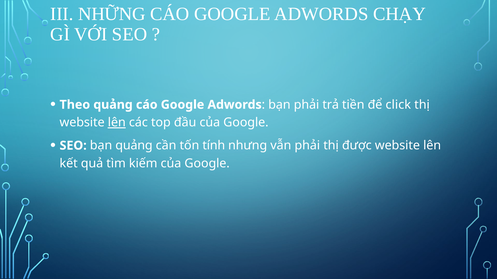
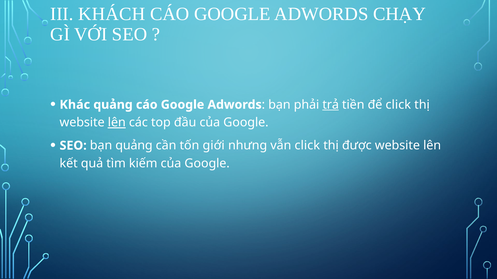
NHỮNG: NHỮNG -> KHÁCH (112, 14)
Theo: Theo -> Khác (75, 105)
trả underline: none -> present (331, 105)
tính: tính -> giới (214, 146)
vẫn phải: phải -> click (307, 146)
